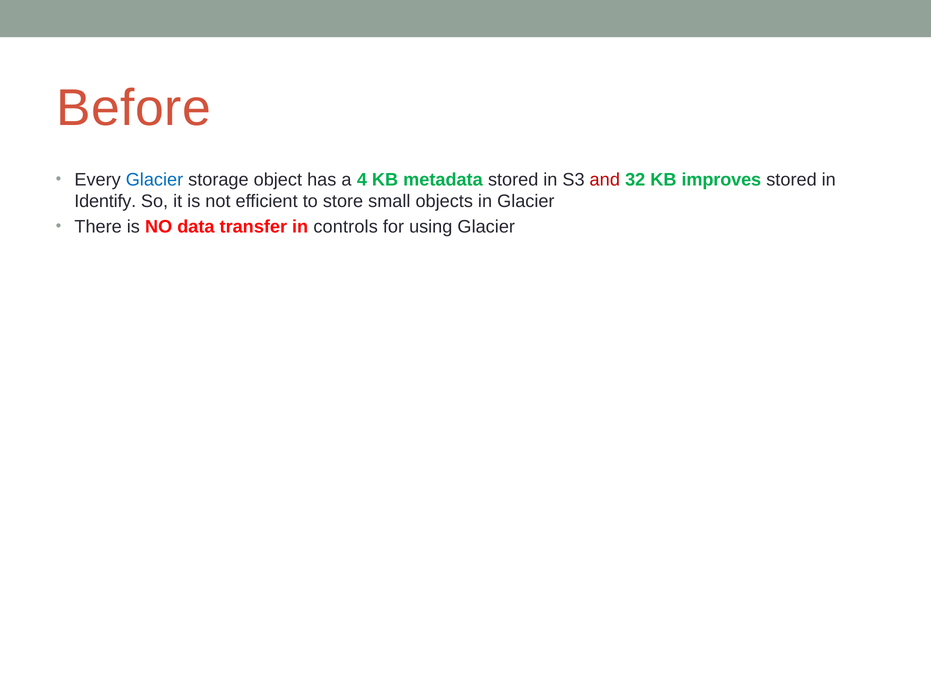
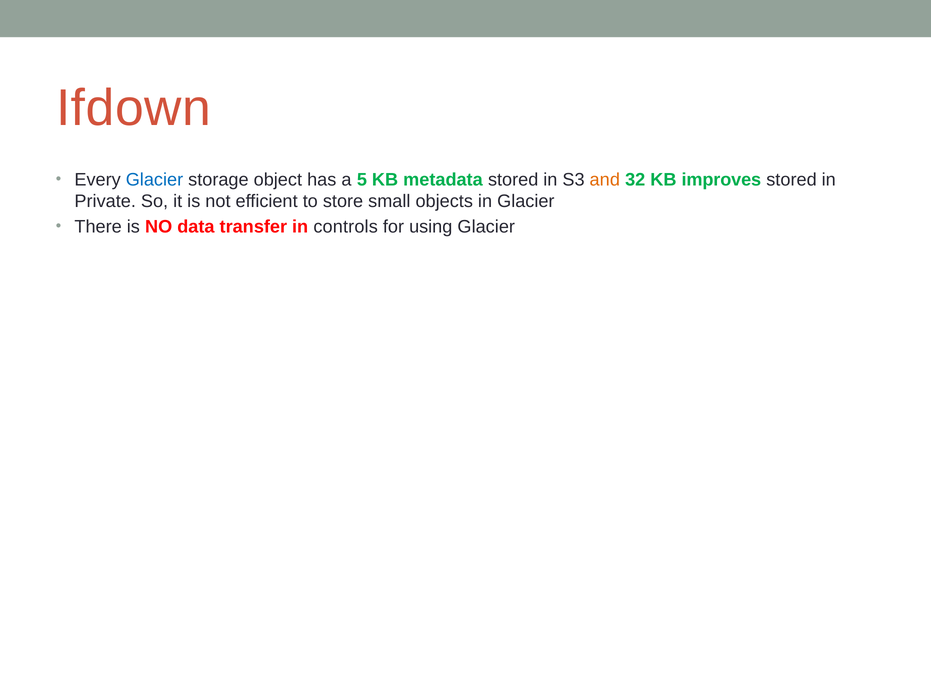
Before: Before -> Ifdown (134, 108)
4: 4 -> 5 (362, 180)
and colour: red -> orange (605, 180)
Identify: Identify -> Private (105, 202)
